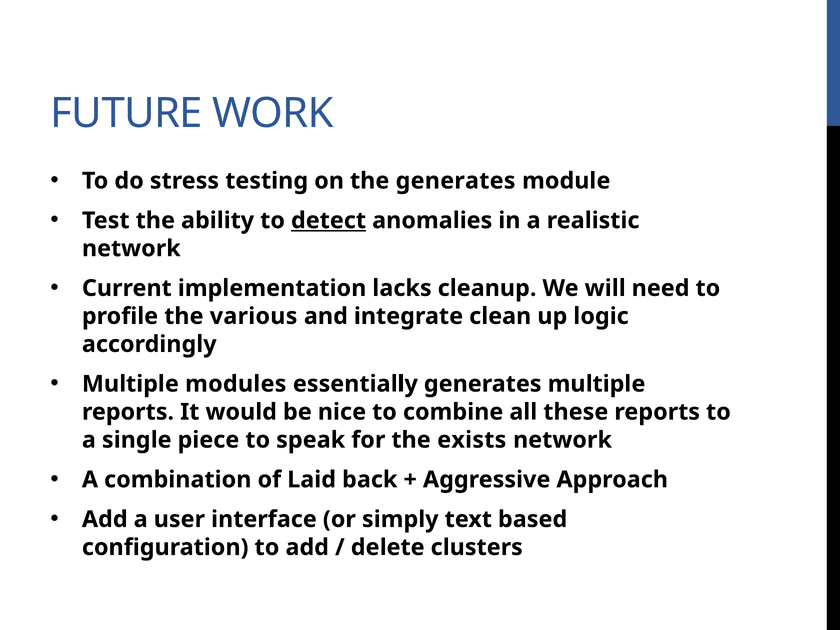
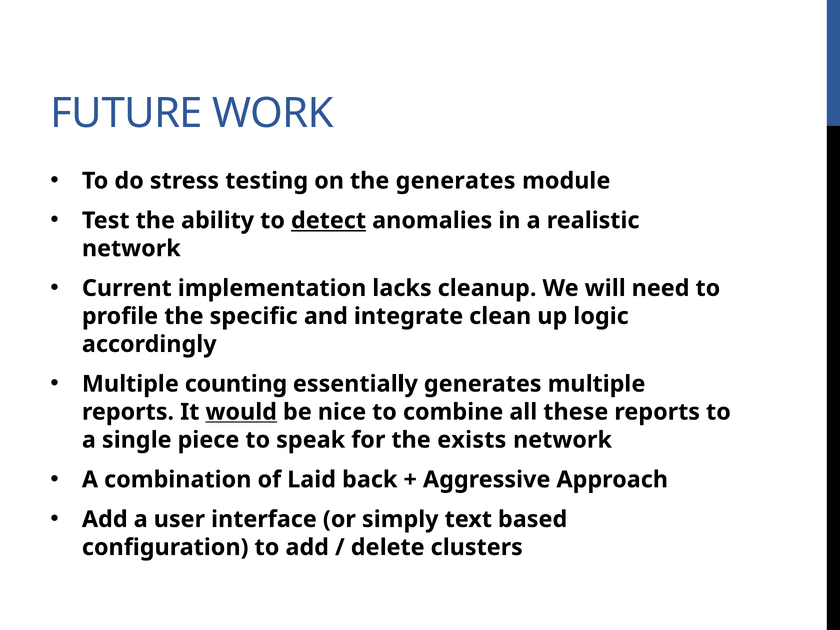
various: various -> specific (254, 316)
modules: modules -> counting (236, 384)
would underline: none -> present (241, 412)
